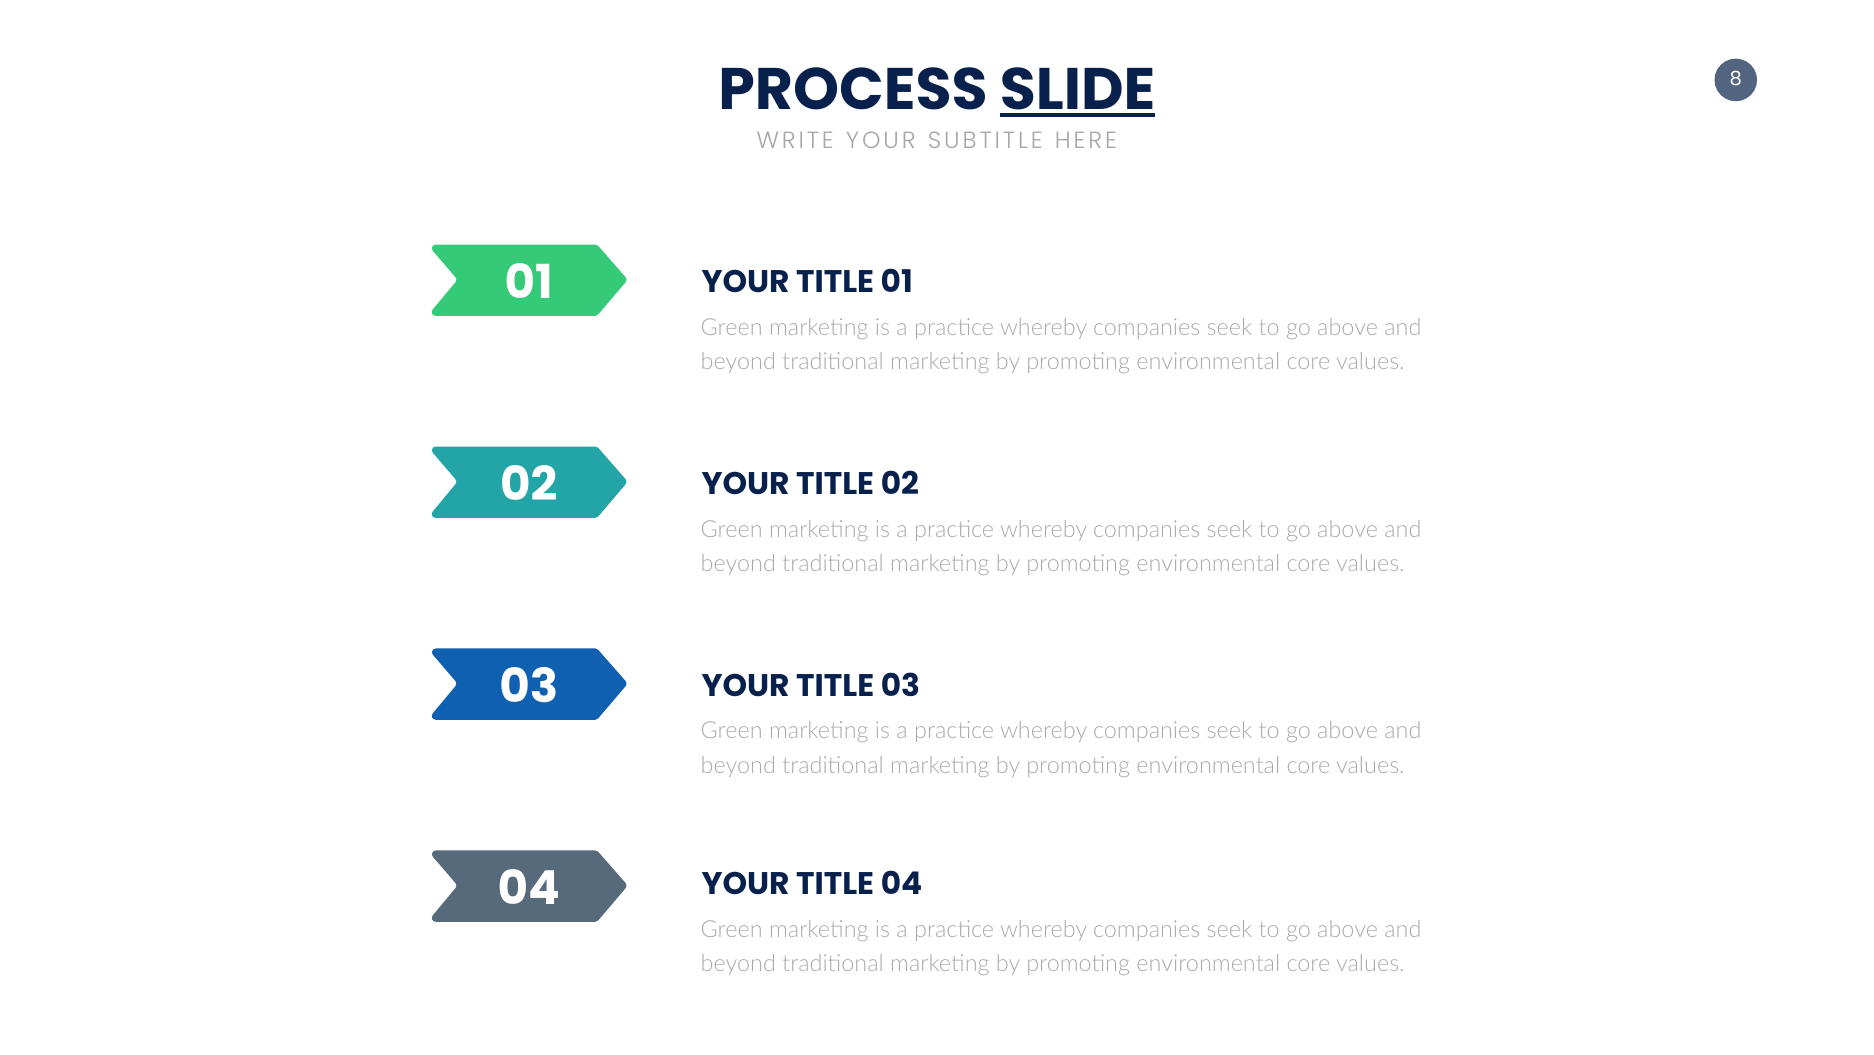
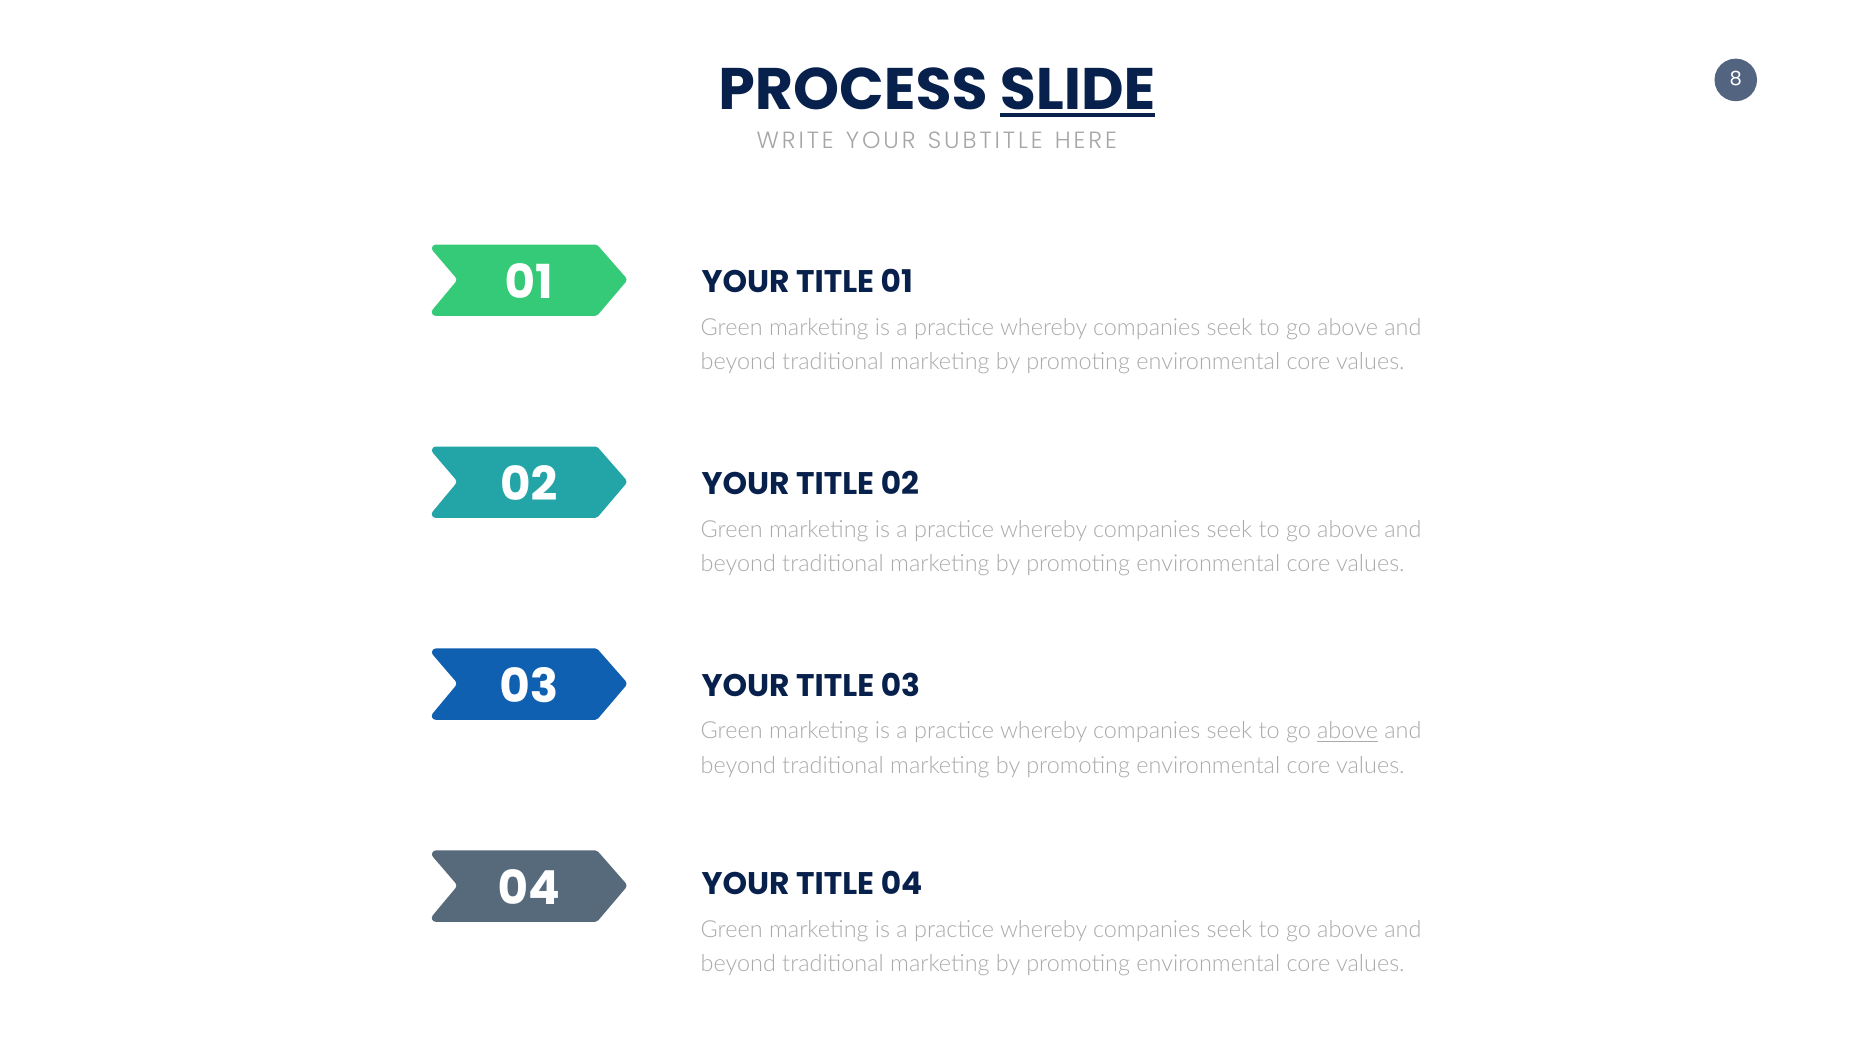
above underline: none -> present (1348, 731)
